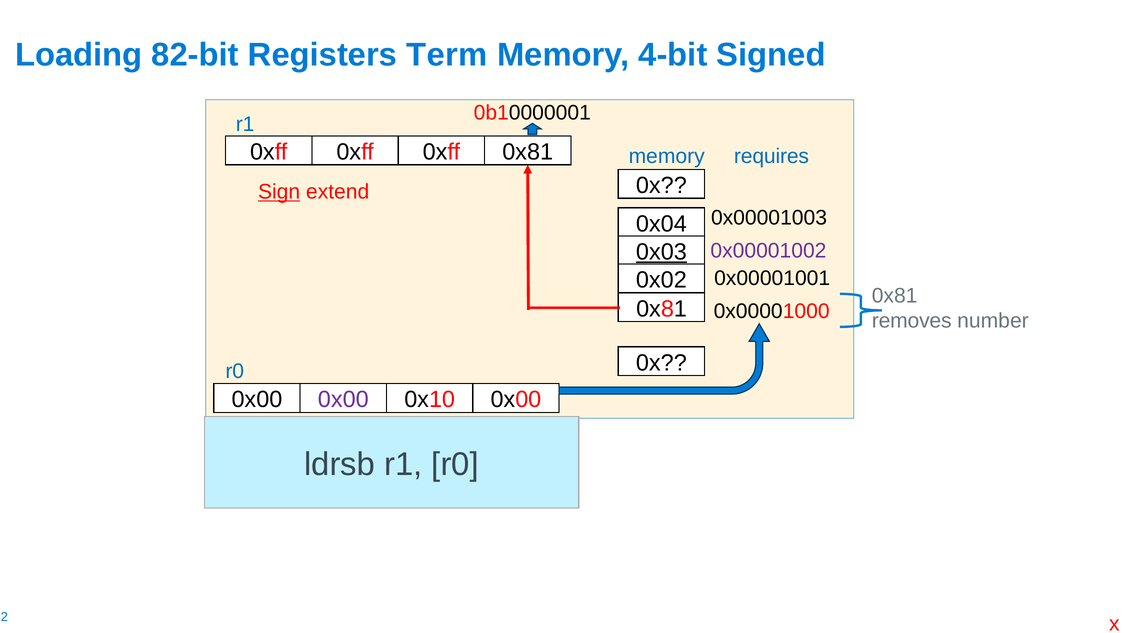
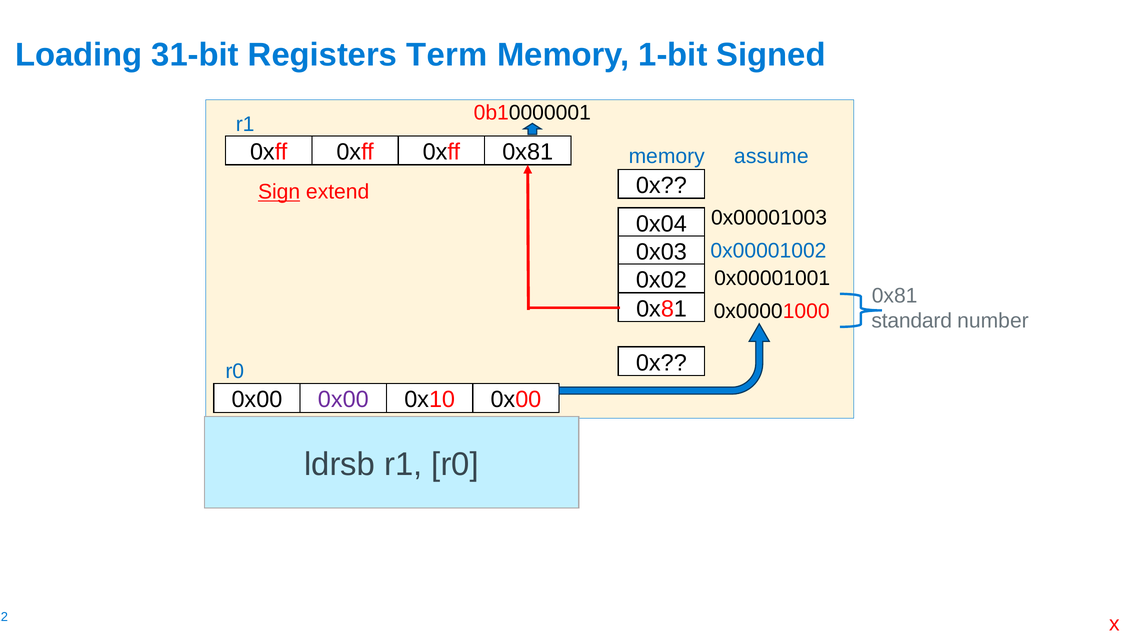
82-bit: 82-bit -> 31-bit (195, 55)
4-bit: 4-bit -> 1-bit (673, 55)
requires: requires -> assume (771, 156)
0x03 underline: present -> none (661, 252)
0x00001002 colour: purple -> blue (768, 251)
removes: removes -> standard (912, 321)
